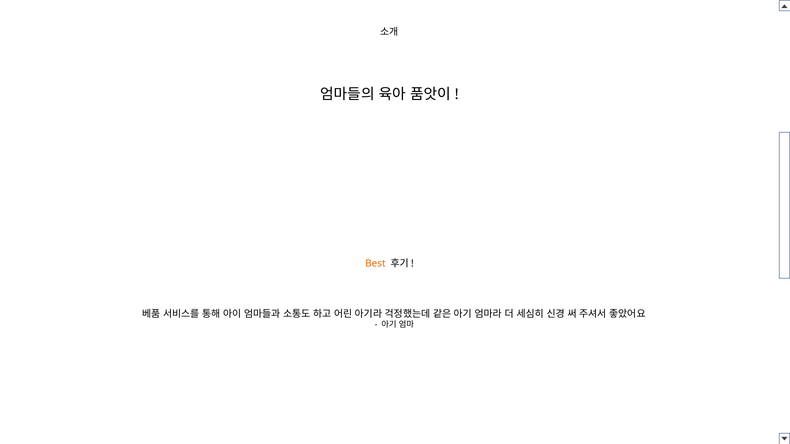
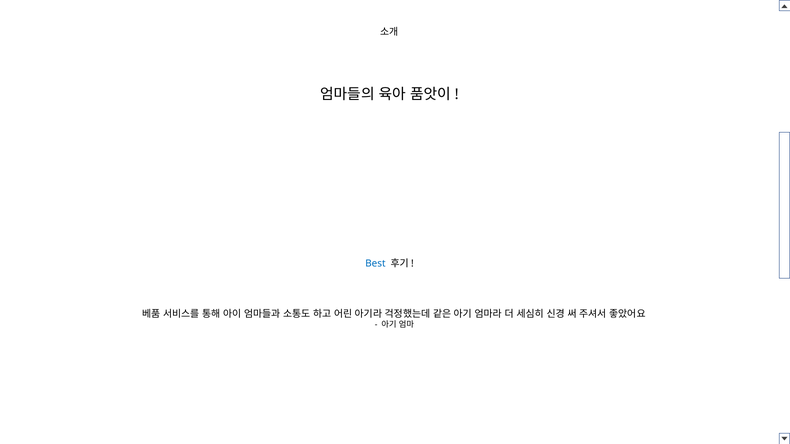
Best colour: orange -> blue (375, 264)
